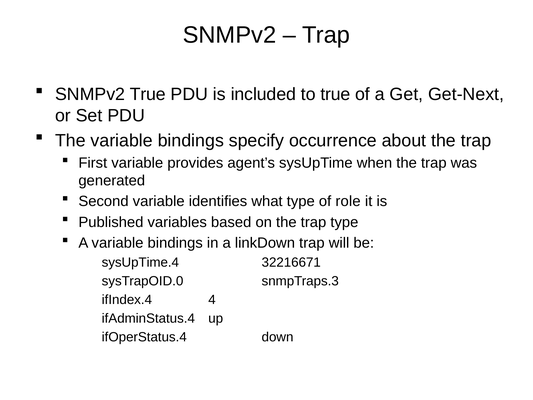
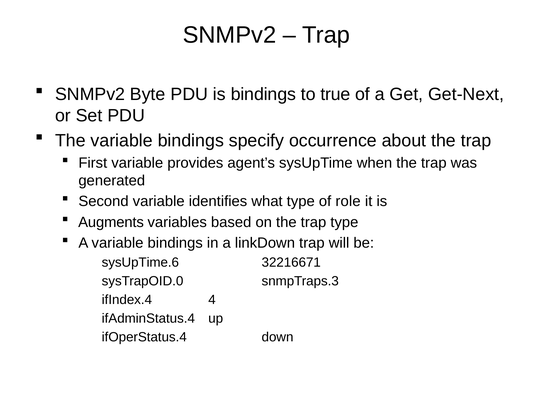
SNMPv2 True: True -> Byte (148, 94)
is included: included -> bindings (263, 94)
Published: Published -> Augments (111, 222)
sysUpTime.4: sysUpTime.4 -> sysUpTime.6 (140, 262)
